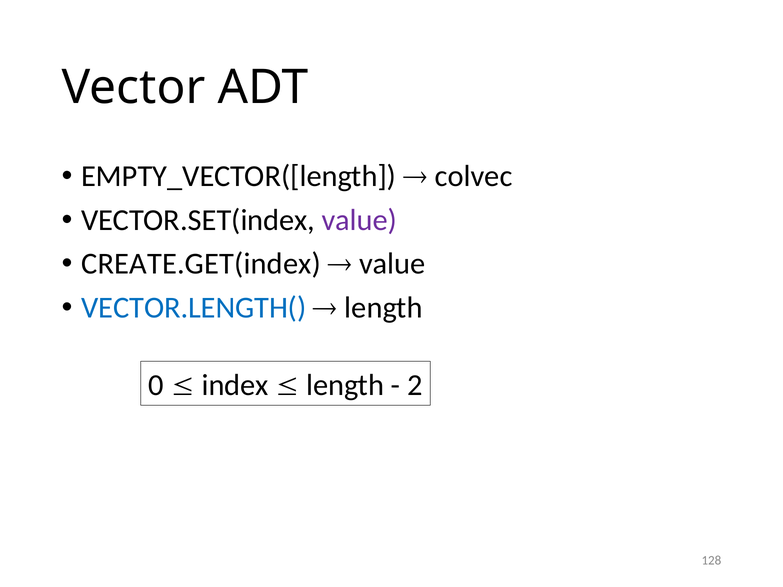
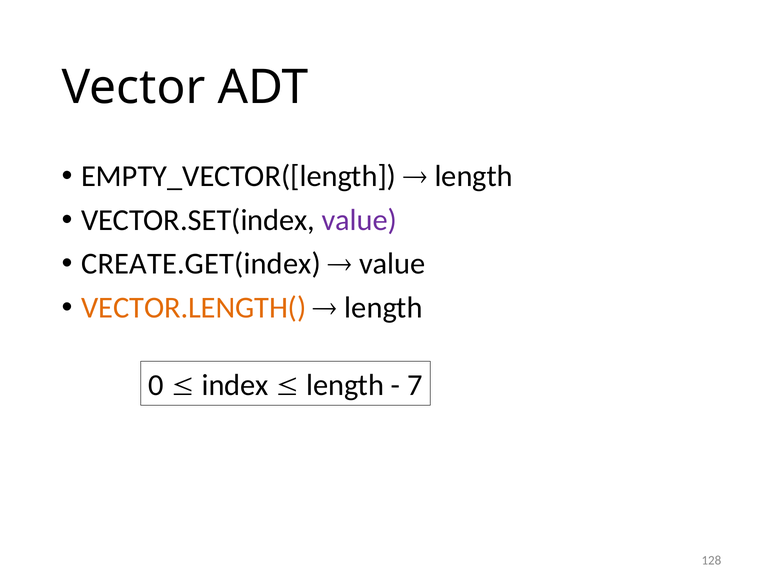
colvec: colvec -> length (474, 177)
VECTOR.LENGTH( colour: blue -> orange (194, 308)
2: 2 -> 7 (415, 385)
